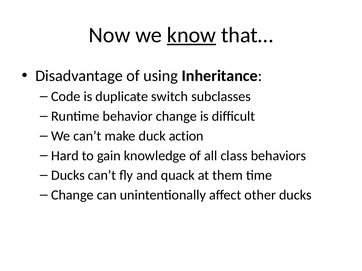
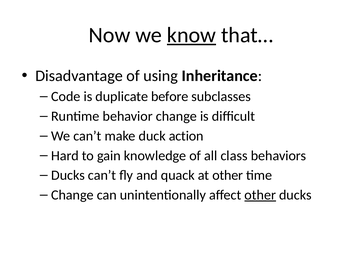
switch: switch -> before (170, 97)
at them: them -> other (228, 176)
other underline: none -> present (260, 195)
